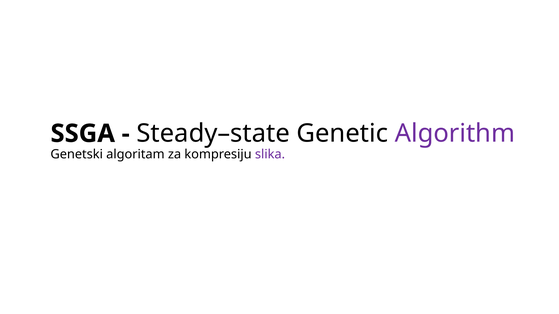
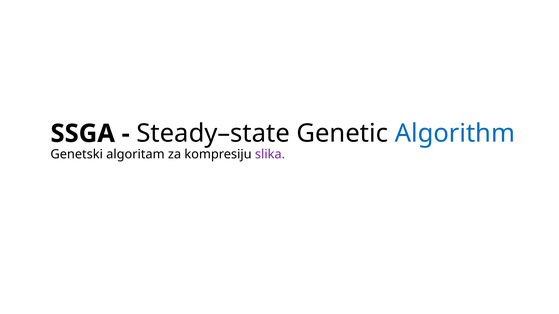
Algorithm colour: purple -> blue (455, 134)
